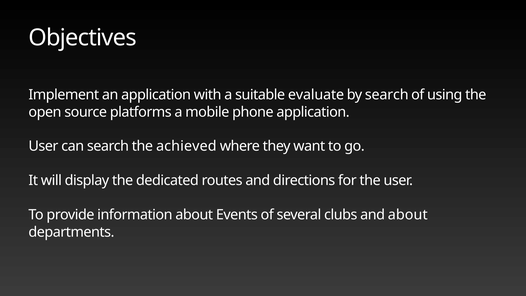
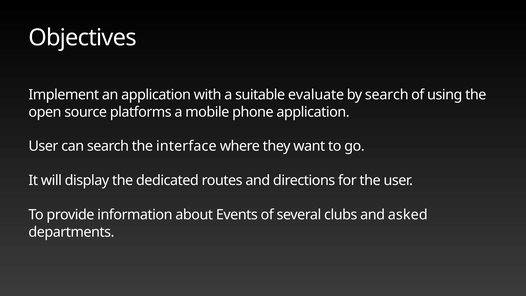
achieved: achieved -> interface (186, 146)
and about: about -> asked (408, 215)
